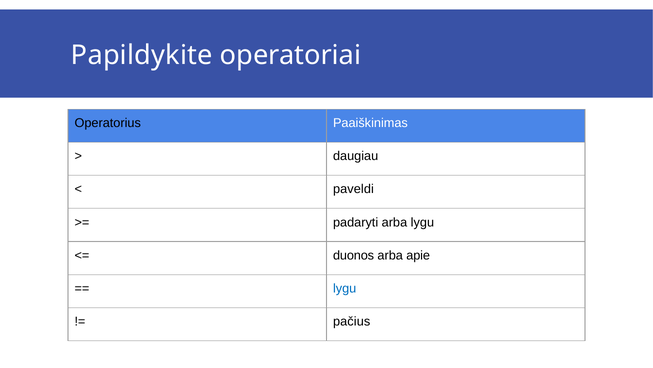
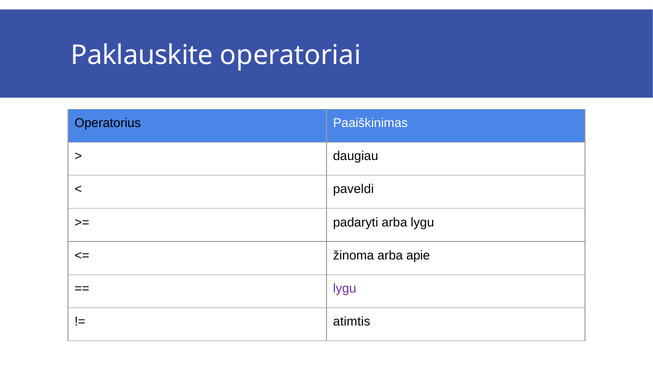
Papildykite: Papildykite -> Paklauskite (142, 55)
duonos: duonos -> žinoma (353, 255)
lygu colour: blue -> purple (345, 288)
pačius: pačius -> atimtis (352, 321)
